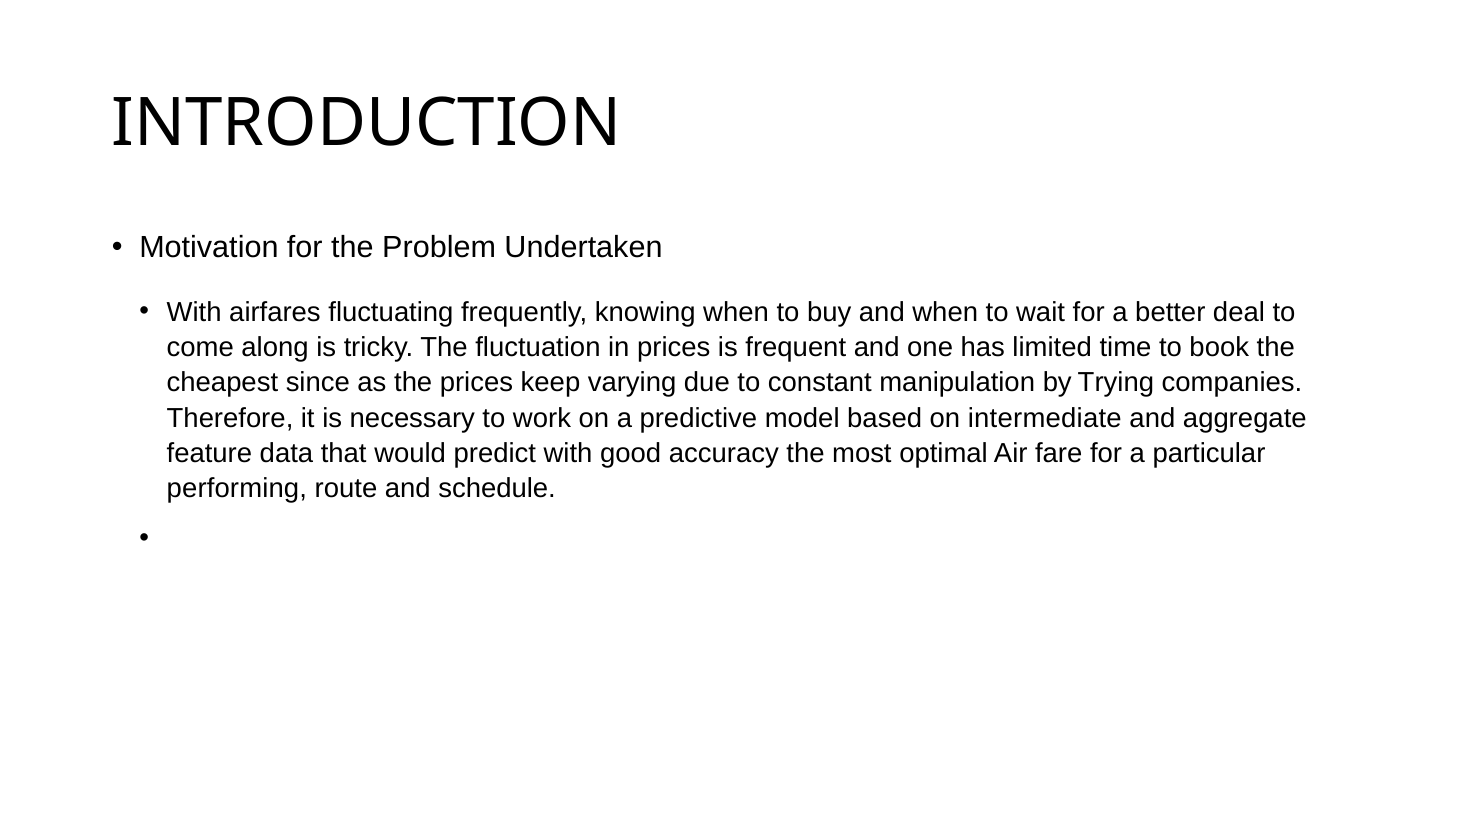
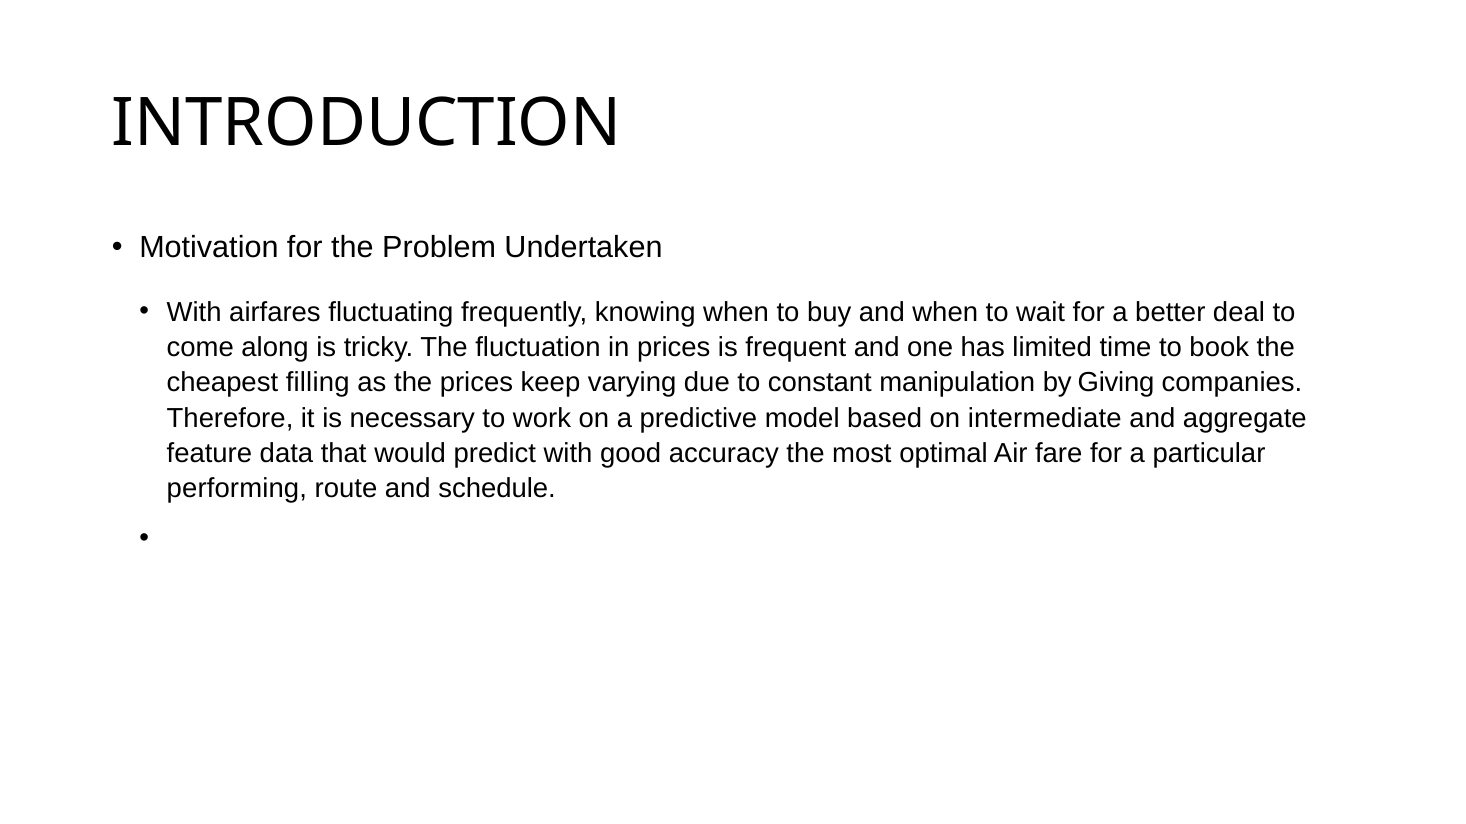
since: since -> filling (318, 383)
Trying: Trying -> Giving (1116, 383)
